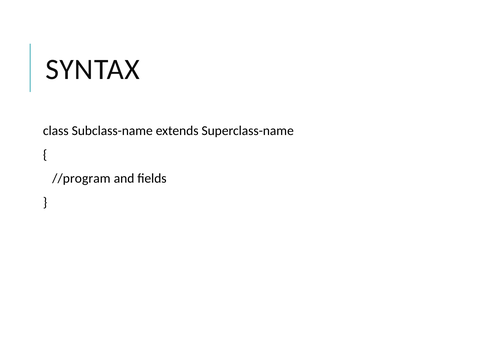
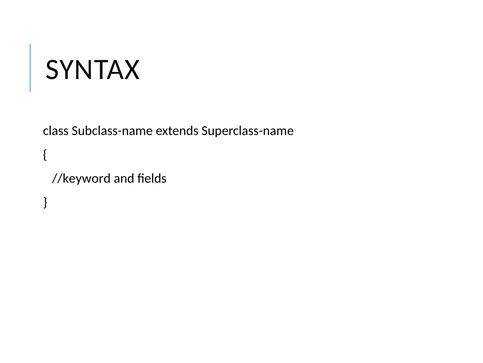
//program: //program -> //keyword (81, 178)
